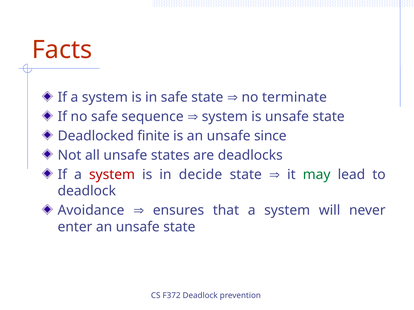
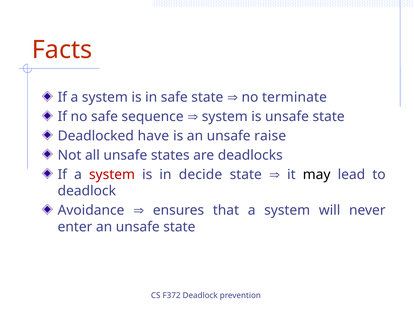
finite: finite -> have (153, 136)
since: since -> raise (270, 136)
may colour: green -> black (317, 175)
